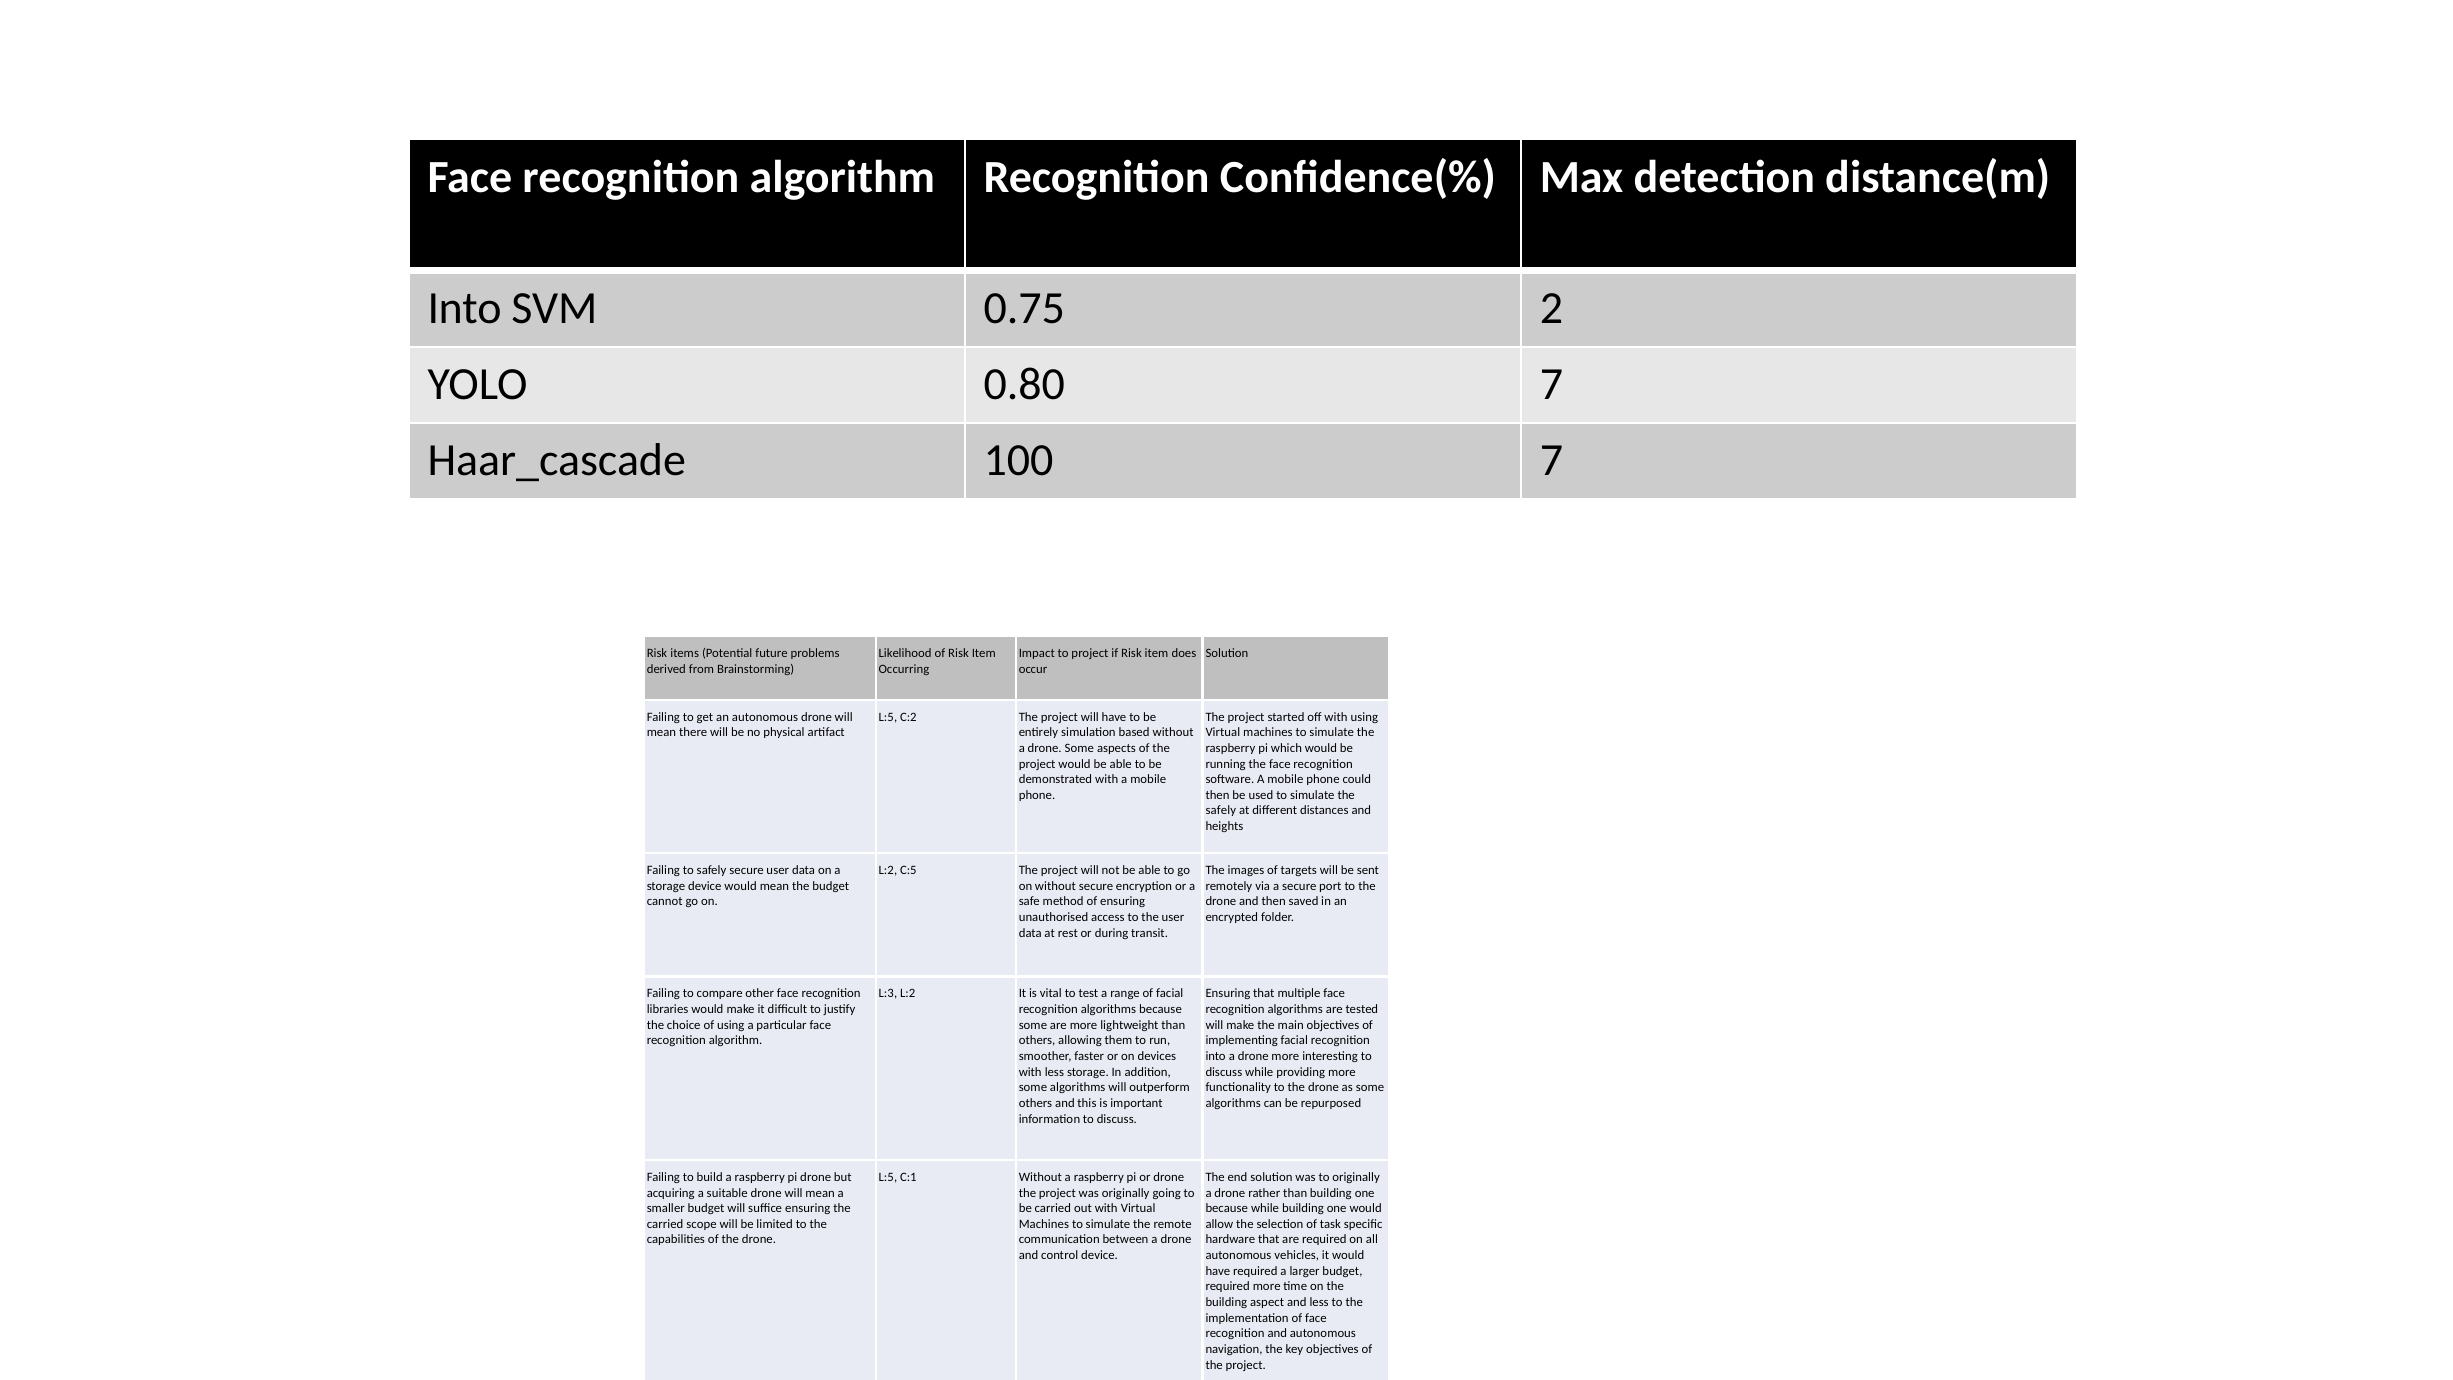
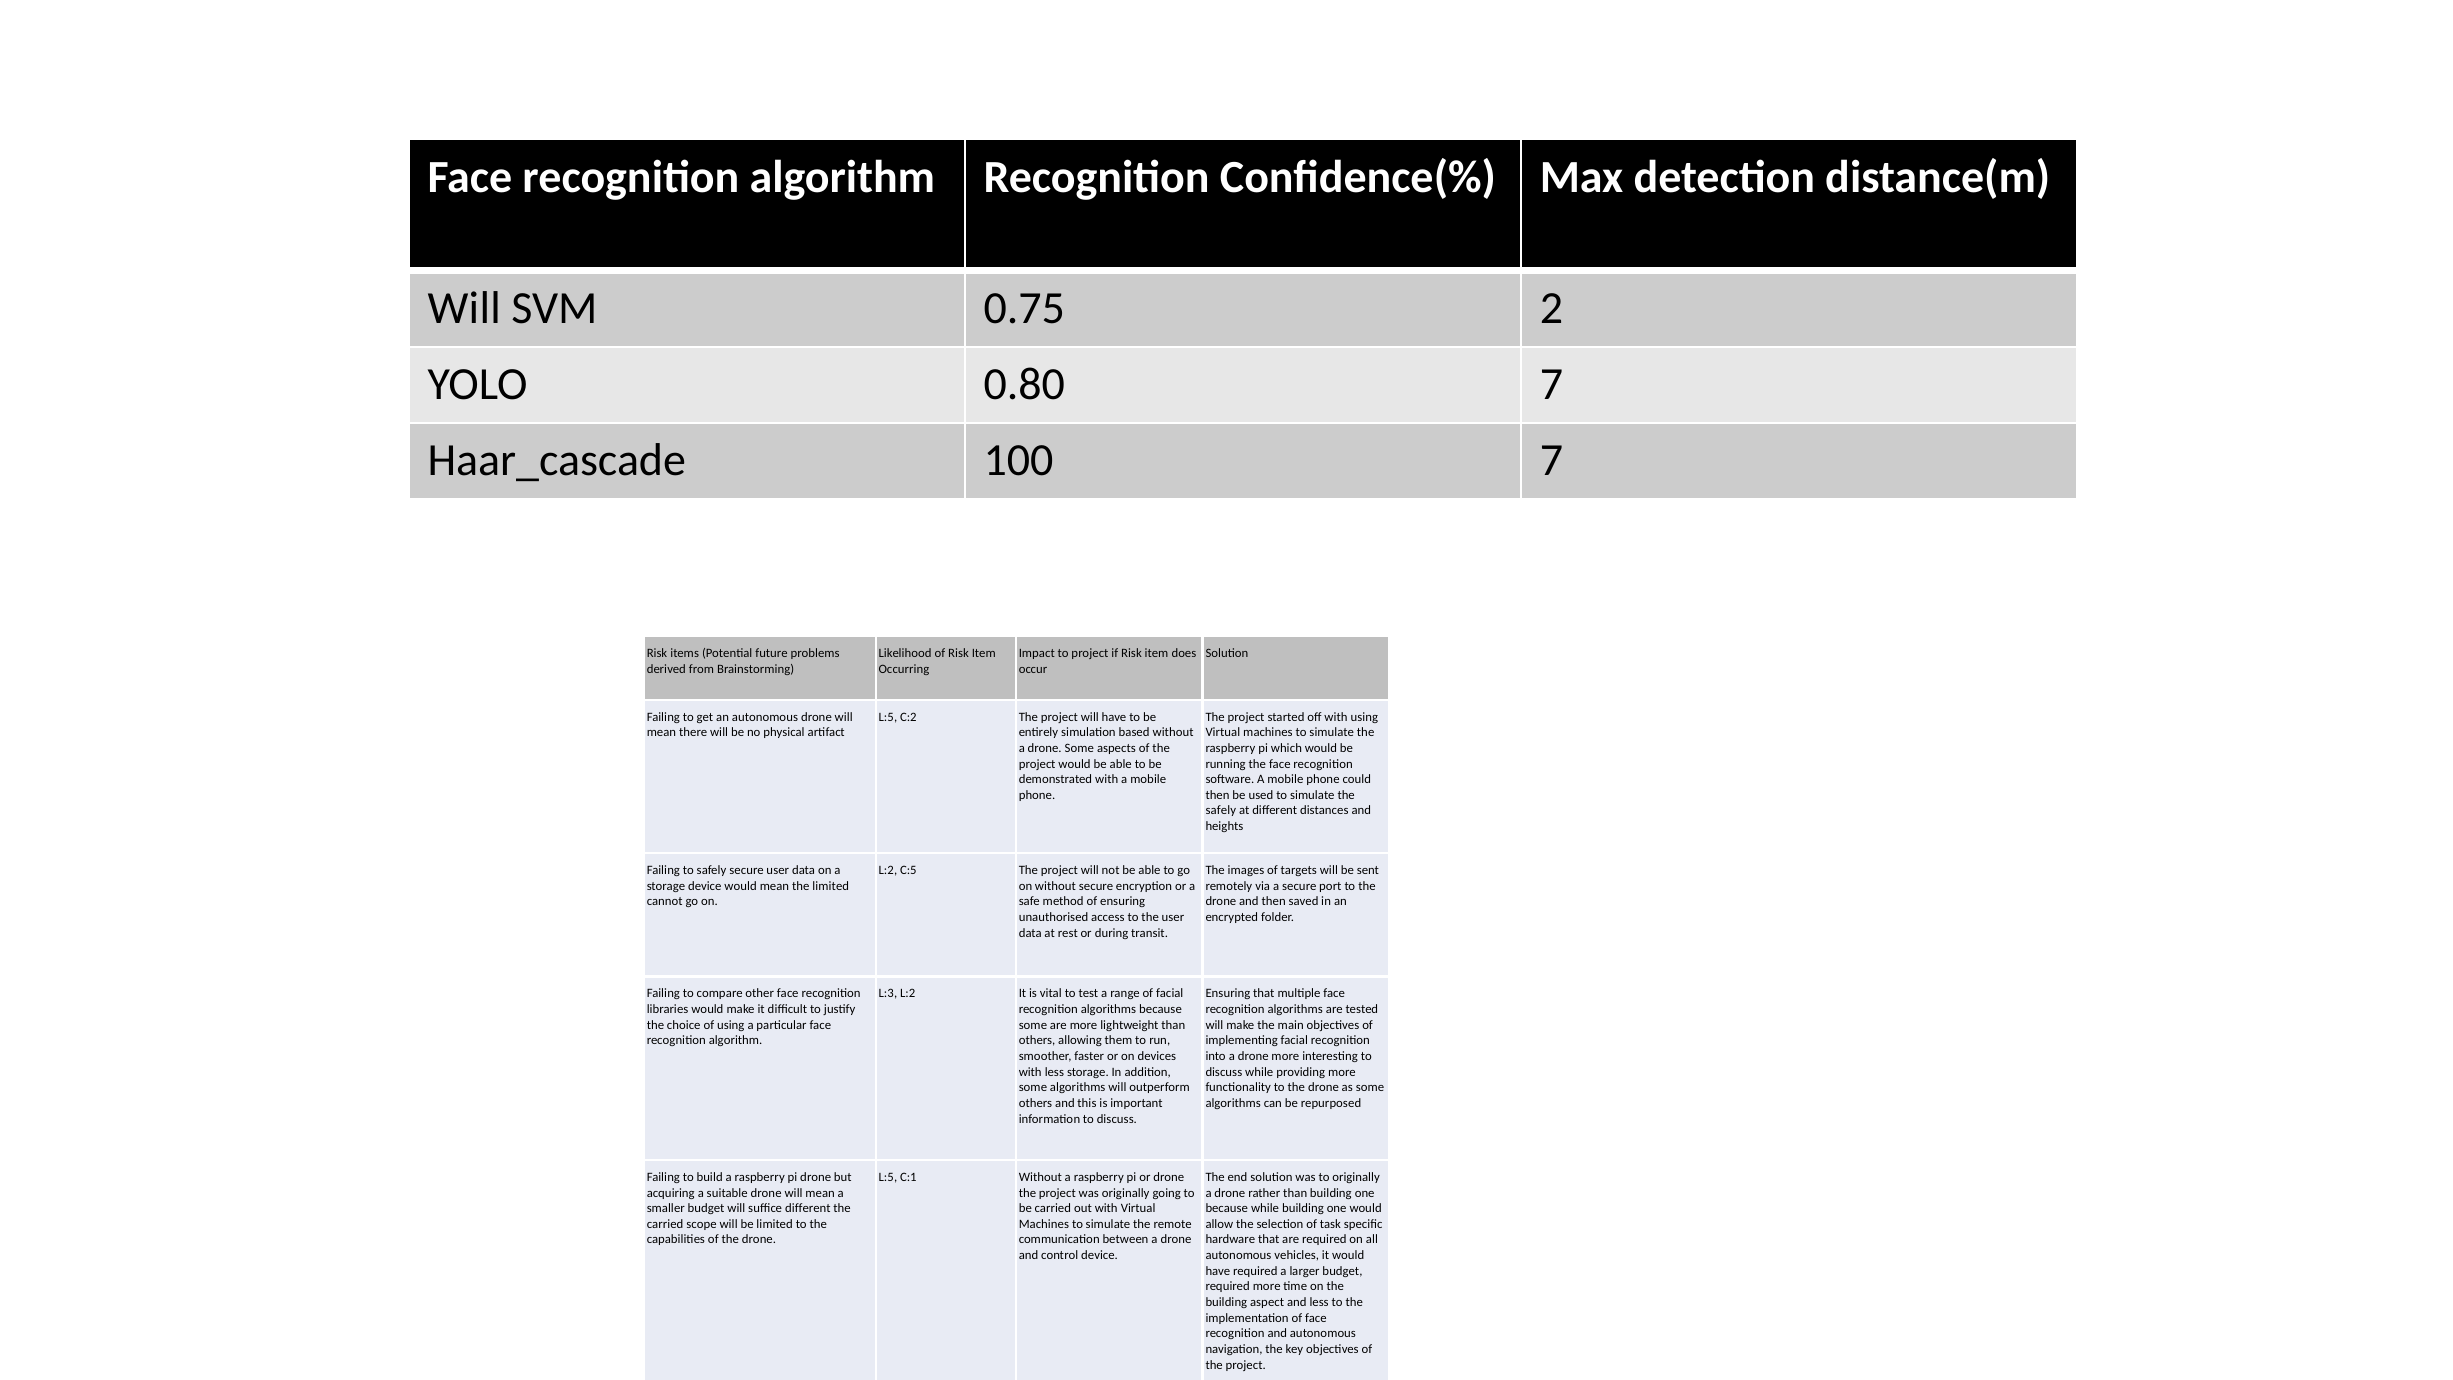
Into: Into -> Will (464, 308)
the budget: budget -> limited (831, 886)
suffice ensuring: ensuring -> different (808, 1208)
